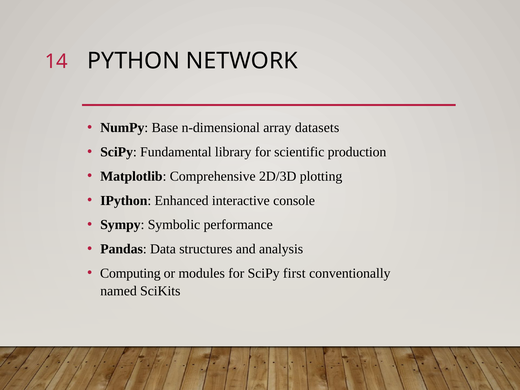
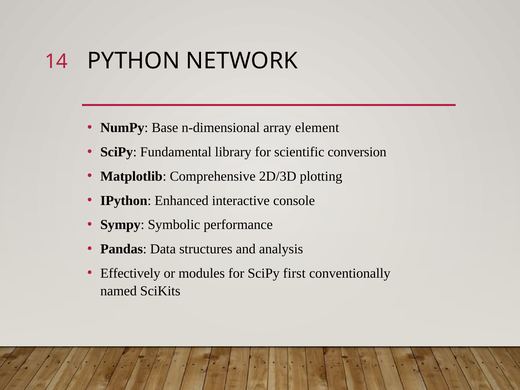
datasets: datasets -> element (317, 128)
production: production -> conversion (357, 152)
Computing: Computing -> Effectively (130, 273)
